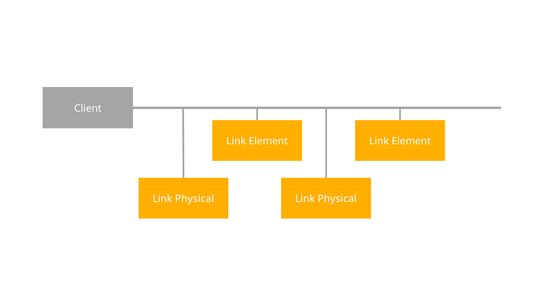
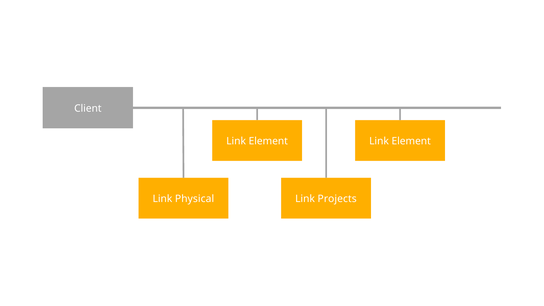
Physical: Physical -> Projects (337, 199)
